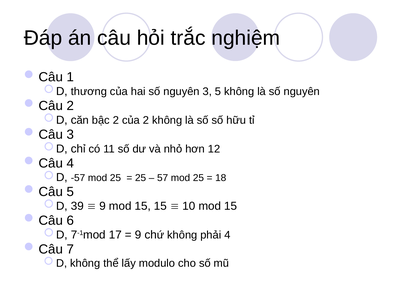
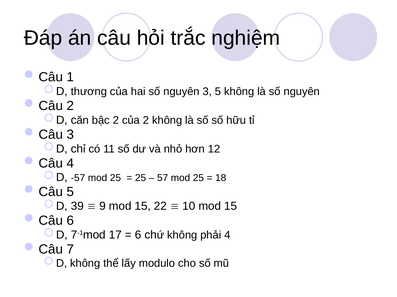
15 15: 15 -> 22 (160, 207)
9: 9 -> 6 (138, 235)
